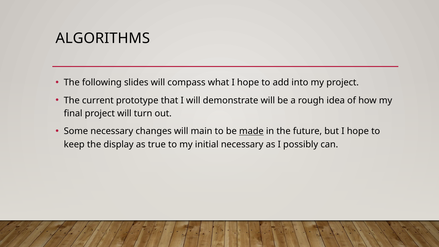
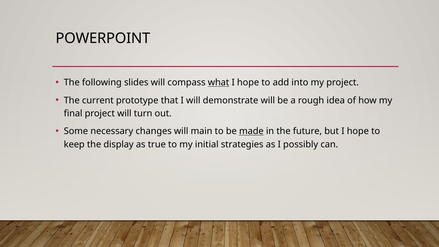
ALGORITHMS: ALGORITHMS -> POWERPOINT (103, 38)
what underline: none -> present (219, 83)
initial necessary: necessary -> strategies (242, 144)
